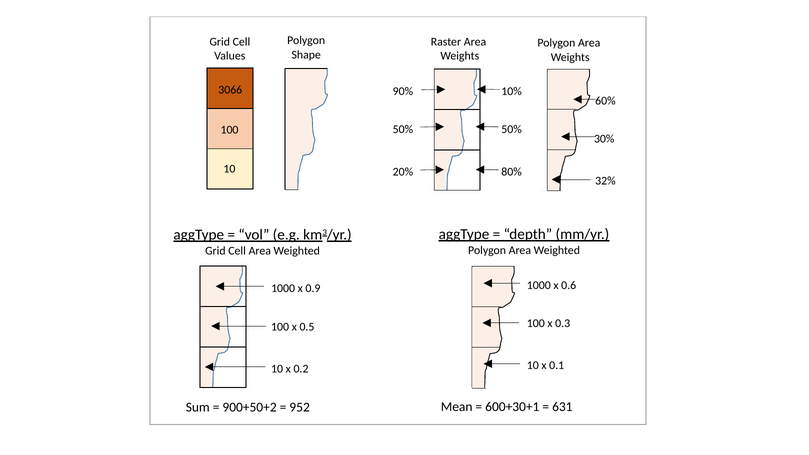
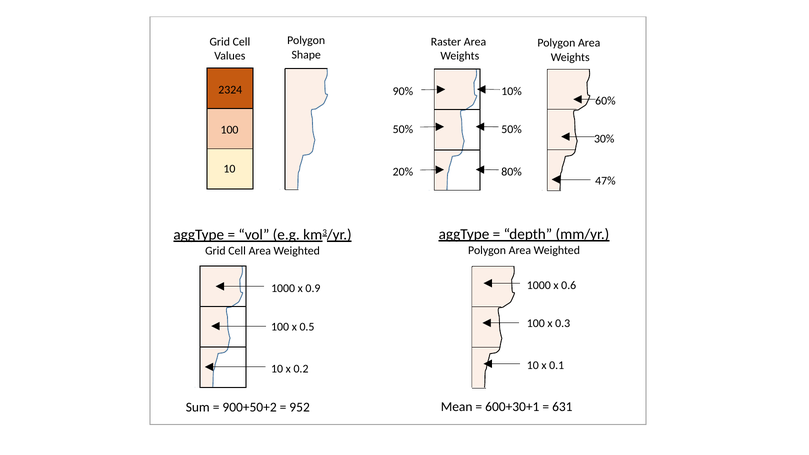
3066: 3066 -> 2324 (230, 90)
32%: 32% -> 47% (605, 181)
